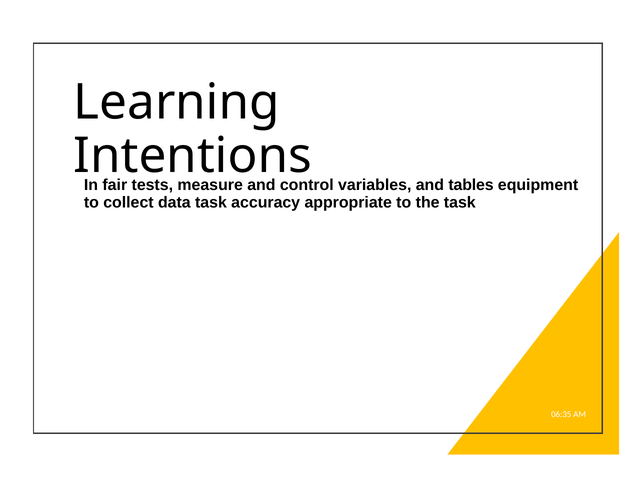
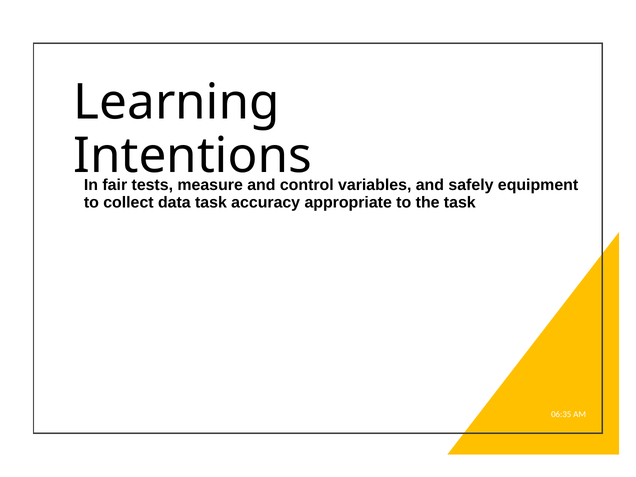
tables: tables -> safely (471, 185)
